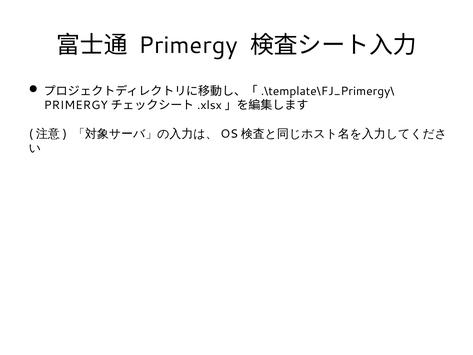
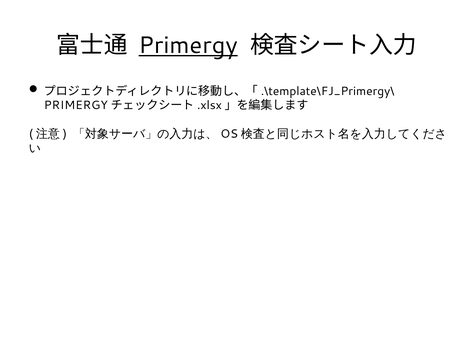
Primergy underline: none -> present (188, 45)
